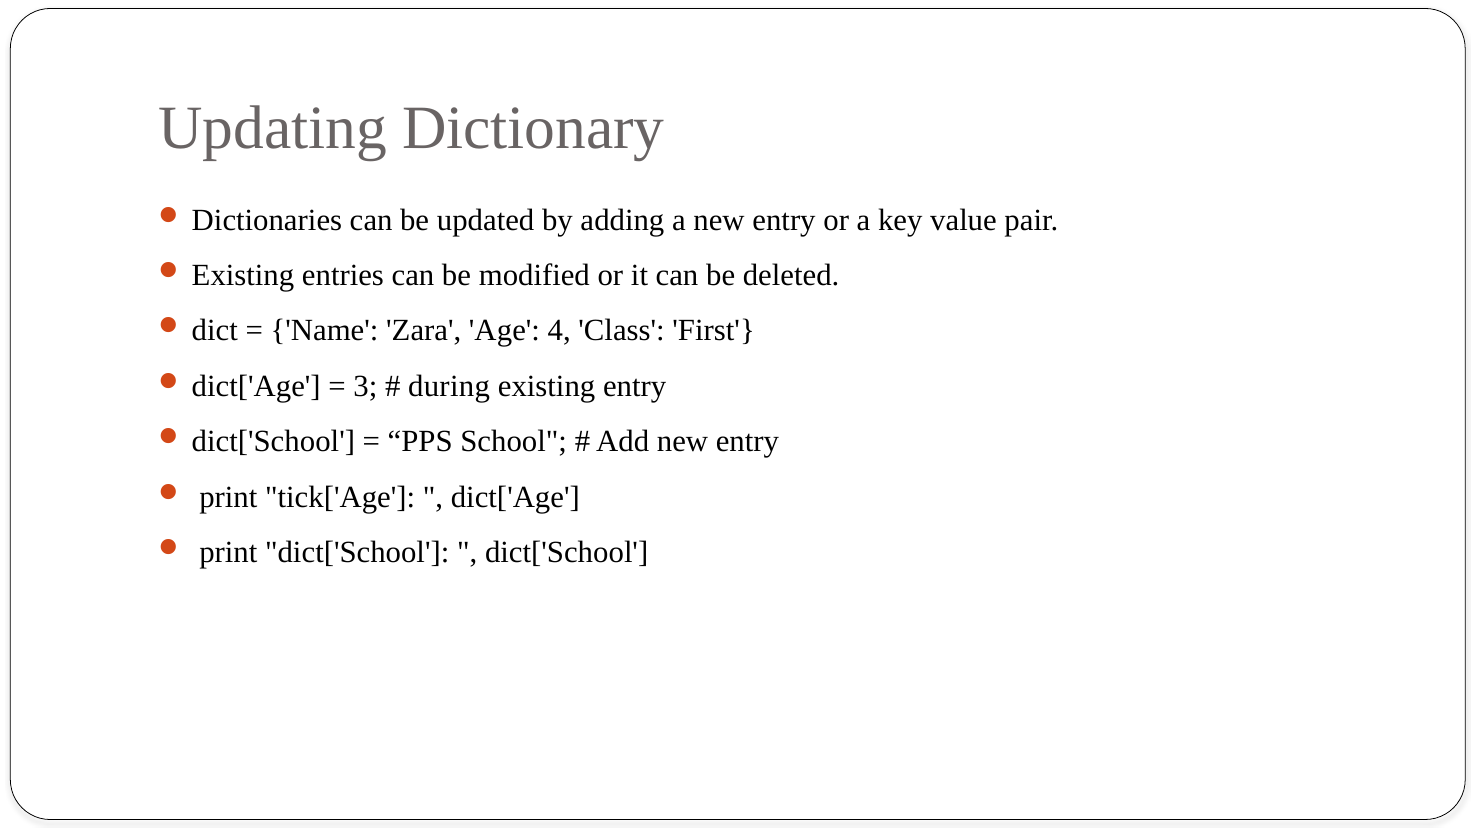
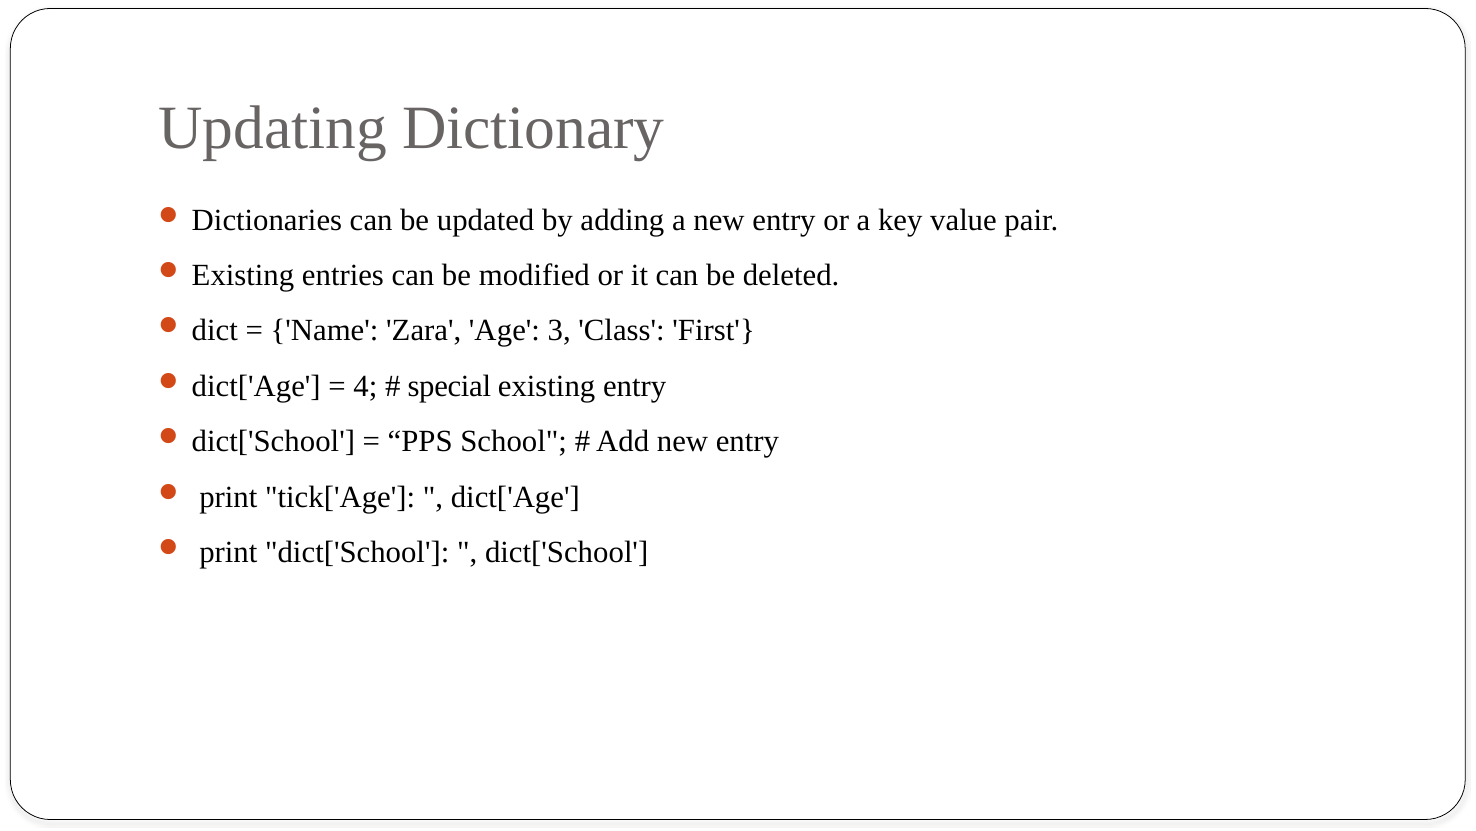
4: 4 -> 3 (559, 330)
3: 3 -> 4 (365, 386)
during: during -> special (449, 386)
